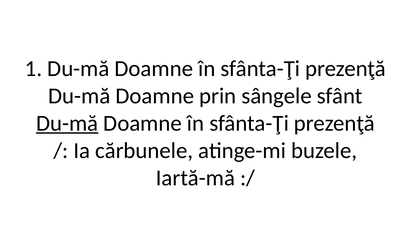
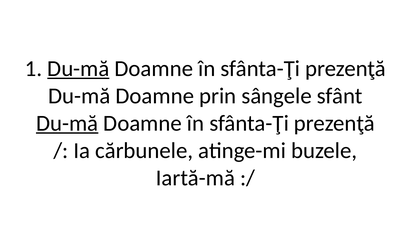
Du-mă underline: none -> present (78, 69)
